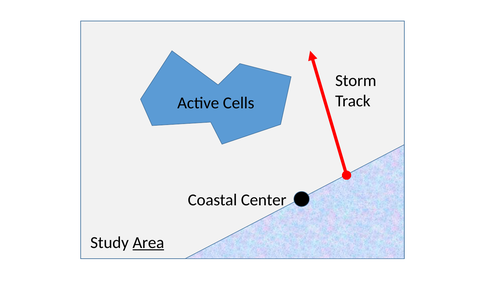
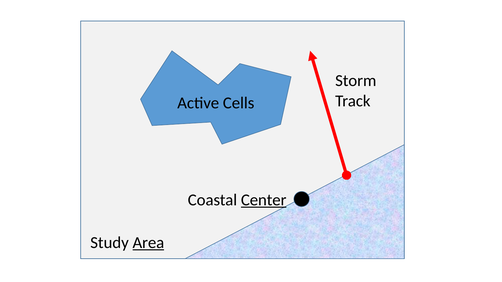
Center underline: none -> present (264, 200)
